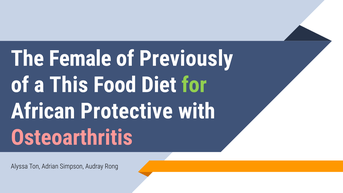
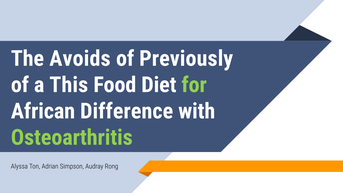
Female: Female -> Avoids (80, 59)
Protective: Protective -> Difference (127, 111)
Osteoarthritis colour: pink -> light green (72, 137)
